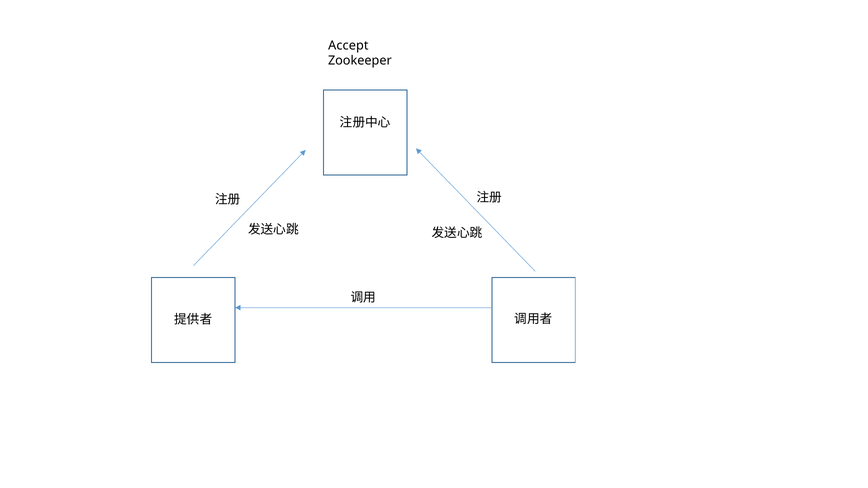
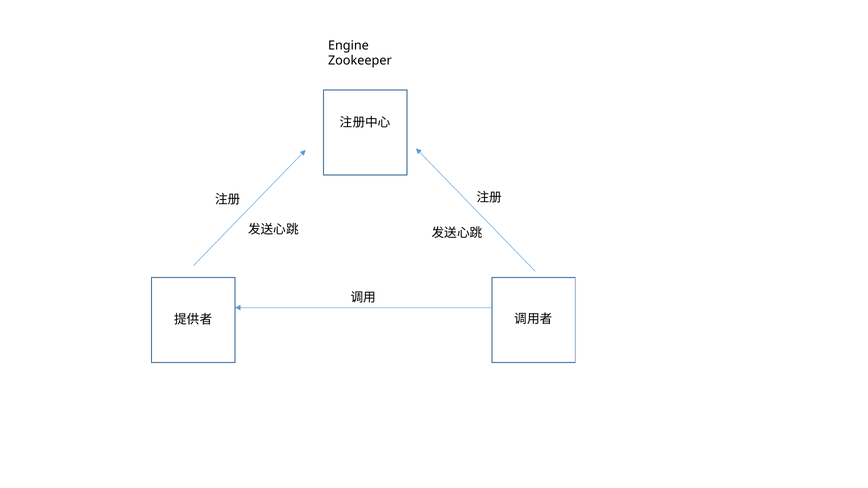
Accept: Accept -> Engine (348, 45)
